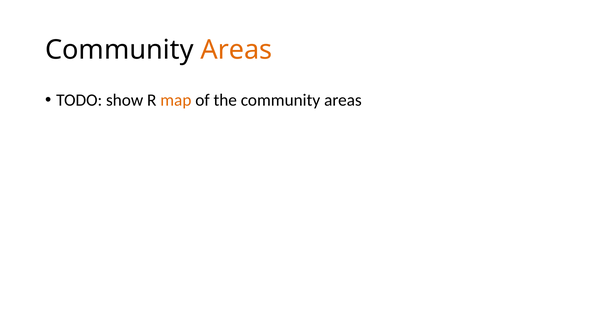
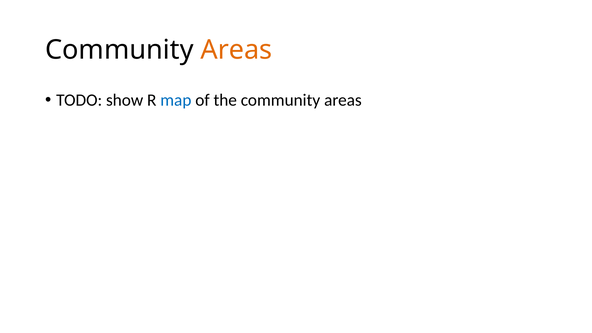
map colour: orange -> blue (176, 100)
